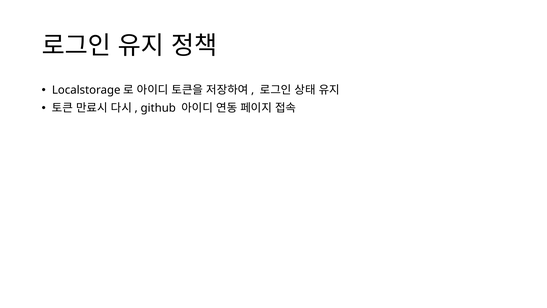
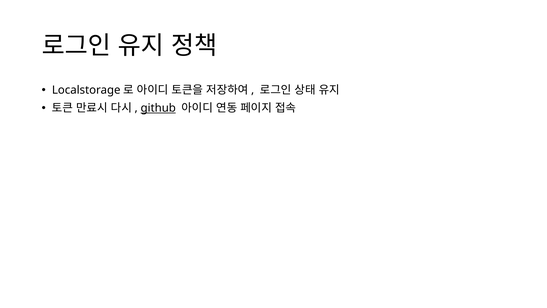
github underline: none -> present (158, 108)
